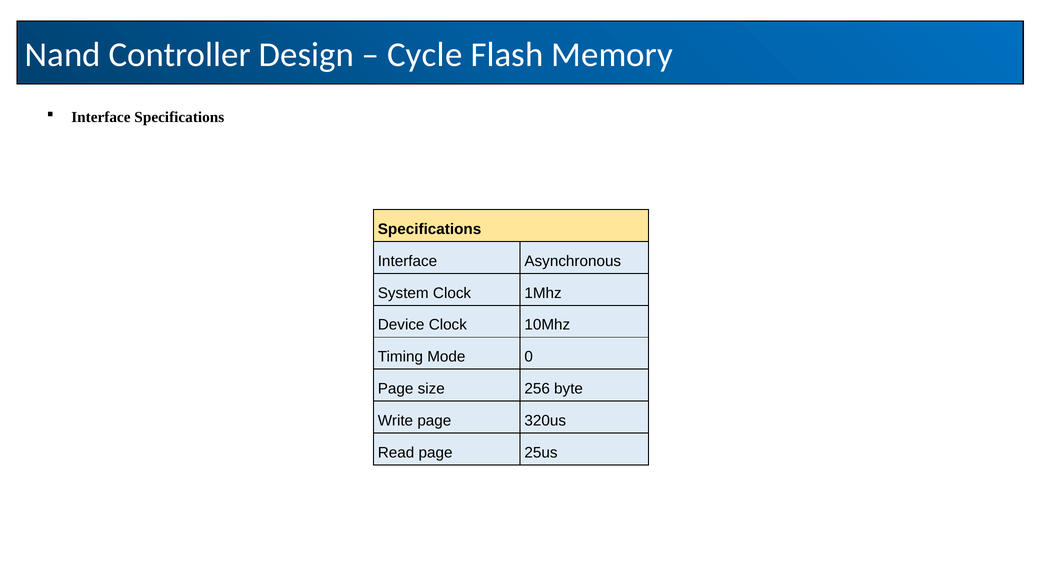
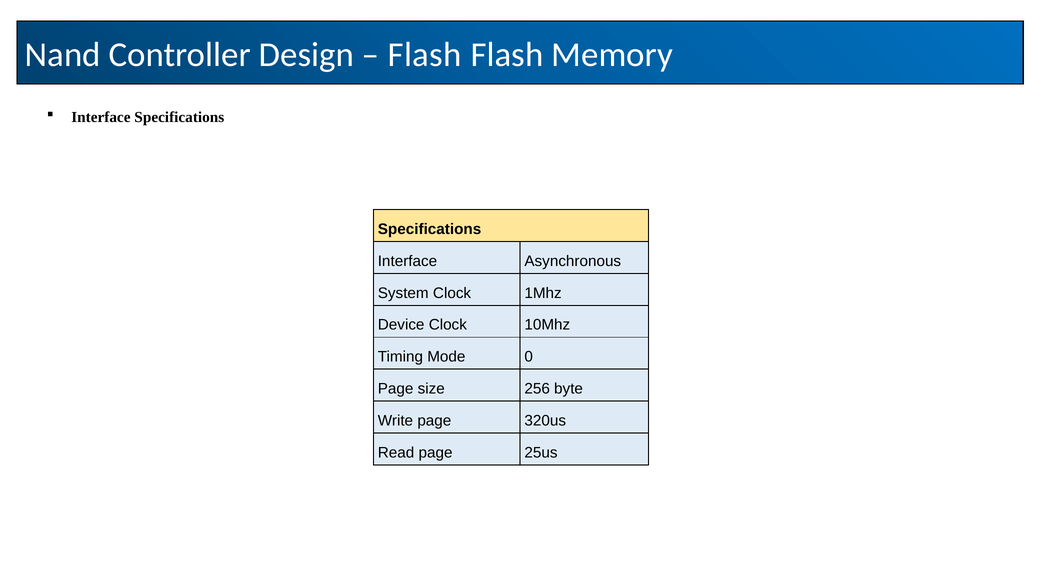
Cycle: Cycle -> Flash (425, 55)
